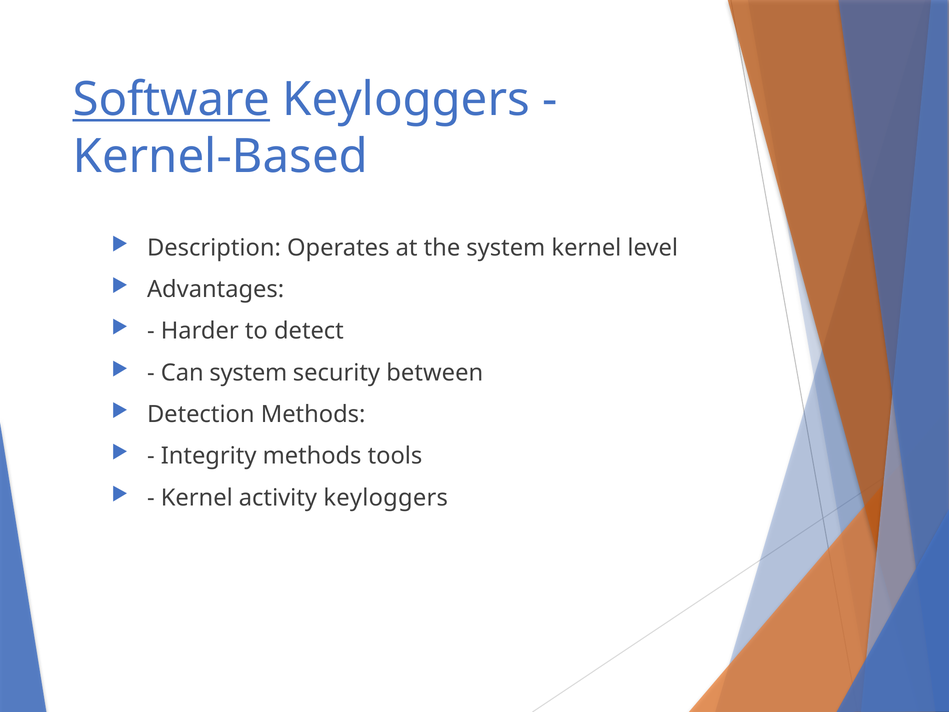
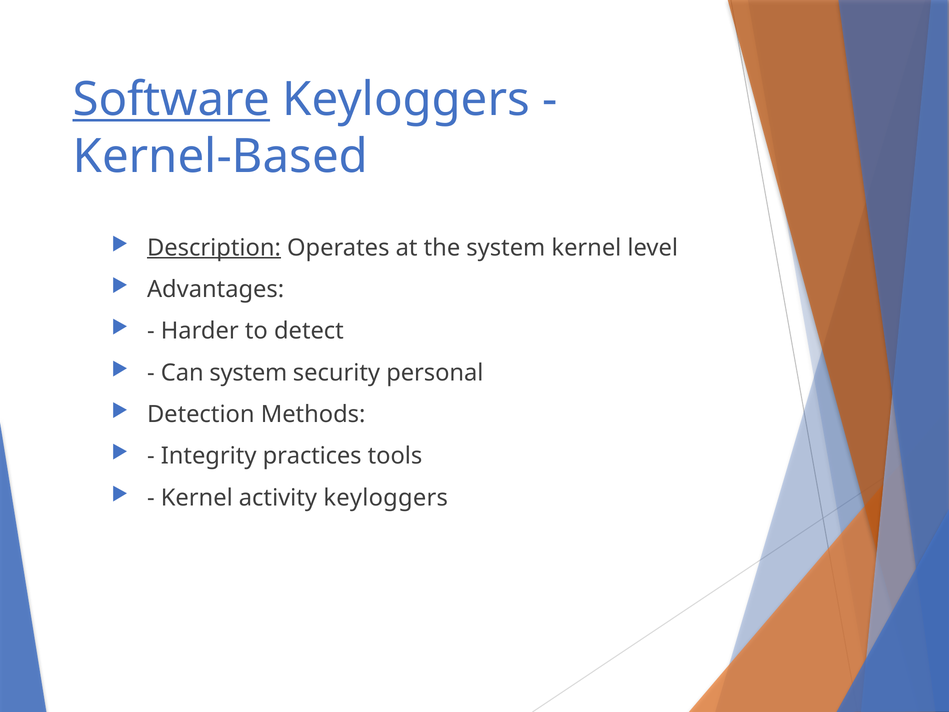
Description underline: none -> present (214, 248)
between: between -> personal (435, 373)
Integrity methods: methods -> practices (312, 456)
